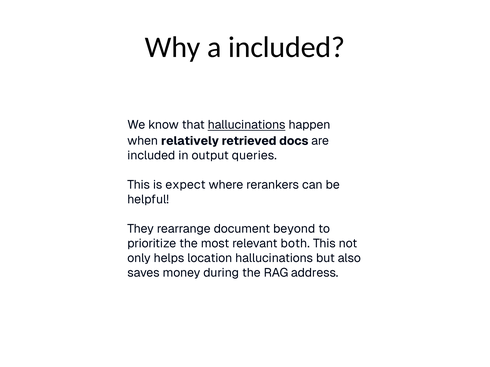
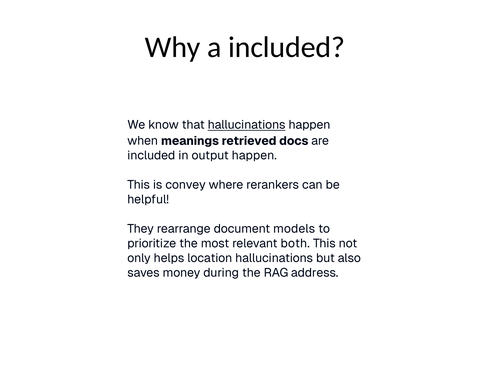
relatively: relatively -> meanings (190, 141)
output queries: queries -> happen (254, 156)
expect: expect -> convey (186, 185)
beyond: beyond -> models (294, 229)
